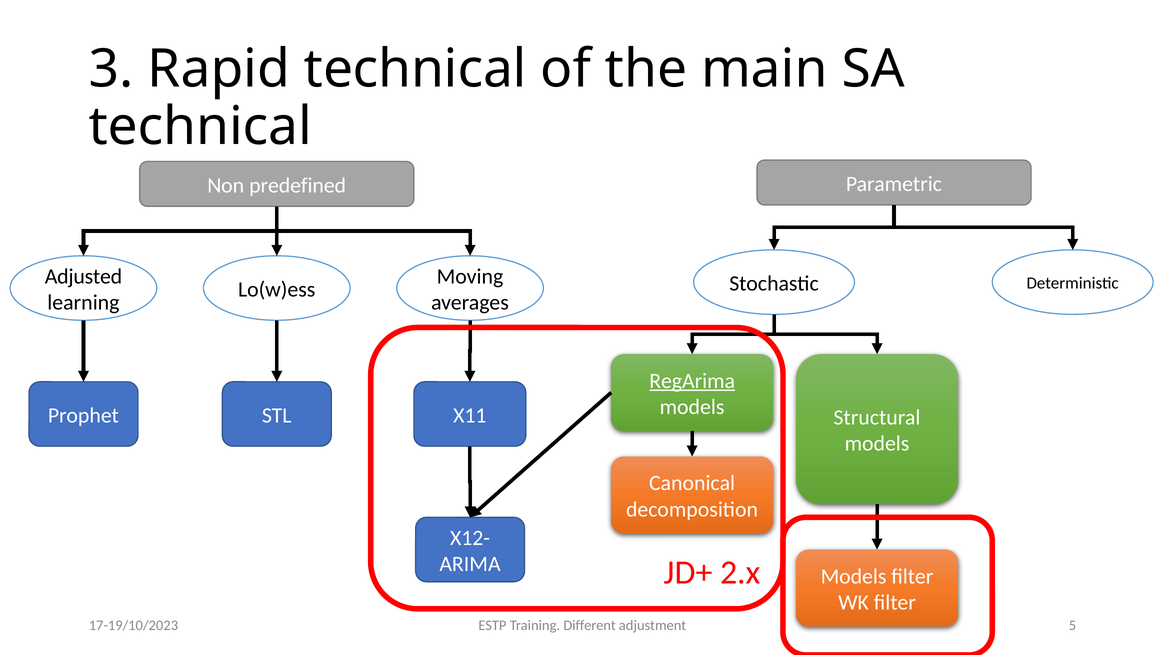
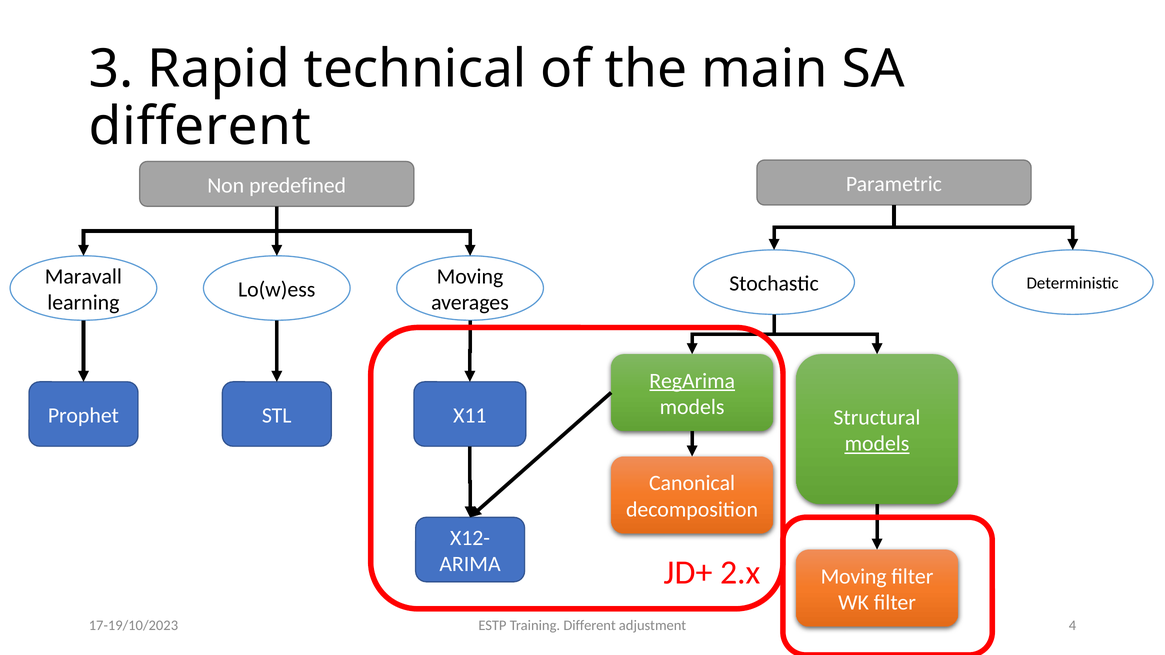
technical: technical -> different (200, 127)
Adjusted: Adjusted -> Maravall (83, 277)
models underline: none -> present (877, 444)
Models: Models -> Moving (854, 577)
5: 5 -> 4 (1073, 626)
